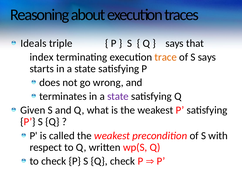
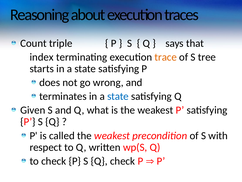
Ideals: Ideals -> Count (33, 43)
S says: says -> tree (207, 57)
state colour: purple -> blue (118, 96)
